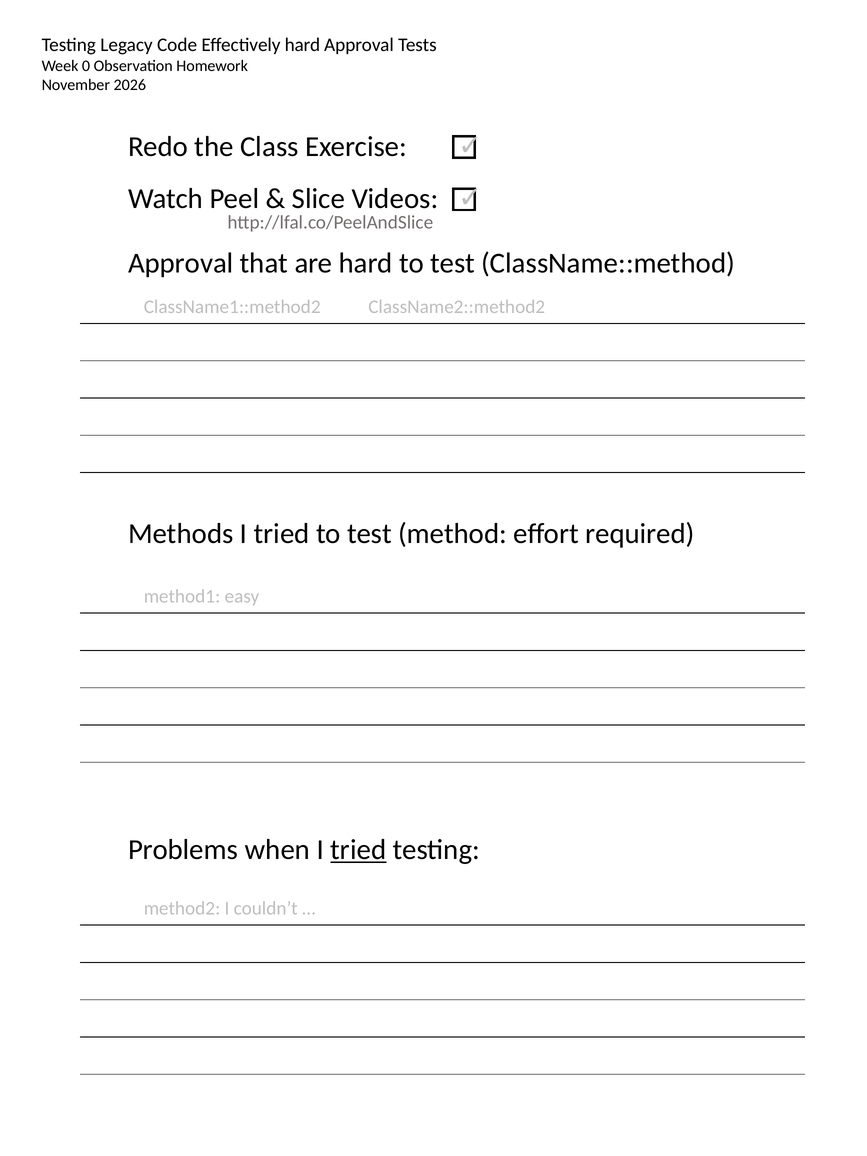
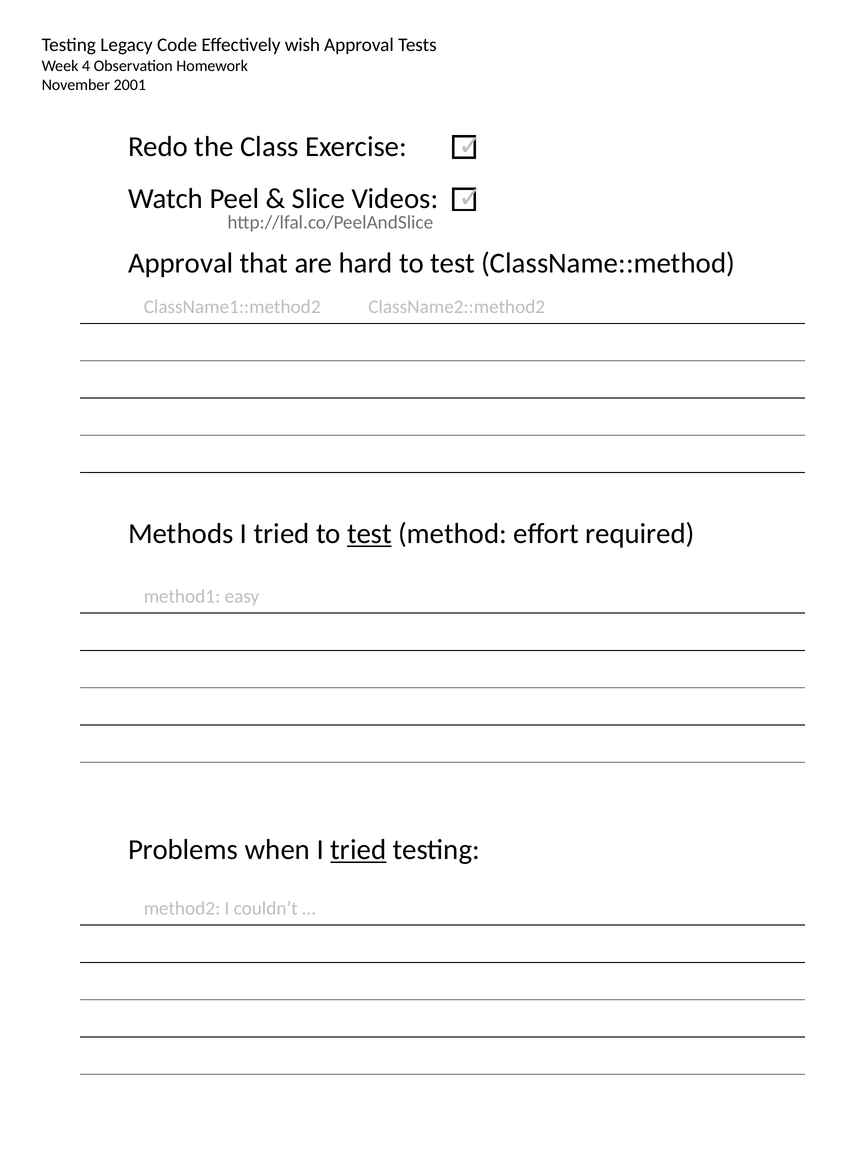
Effectively hard: hard -> wish (302, 45)
0: 0 -> 4 (86, 66)
2026: 2026 -> 2001 (130, 85)
test underline: none -> present (369, 534)
